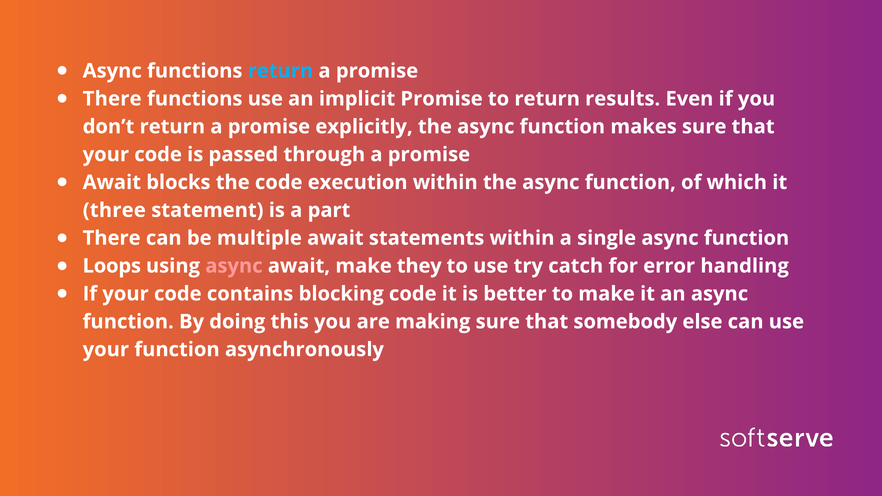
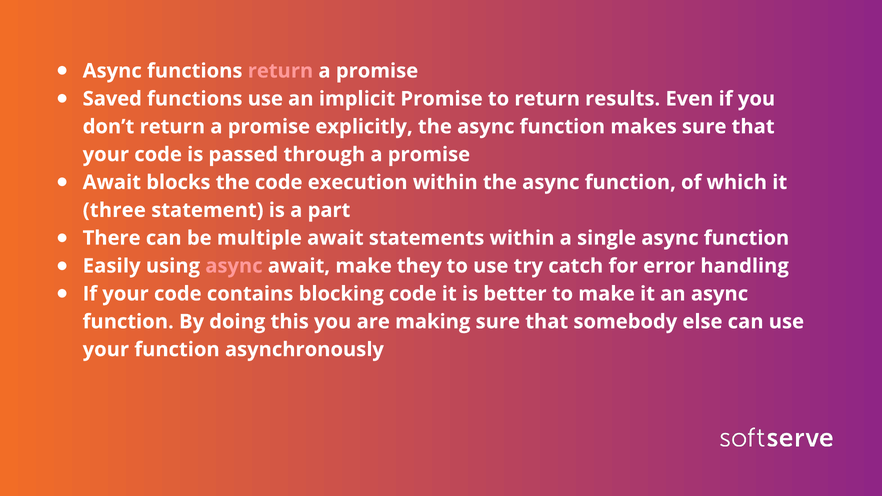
return colour: light blue -> pink (280, 71)
There: There -> Saved (112, 99)
Loops: Loops -> Easily (112, 266)
